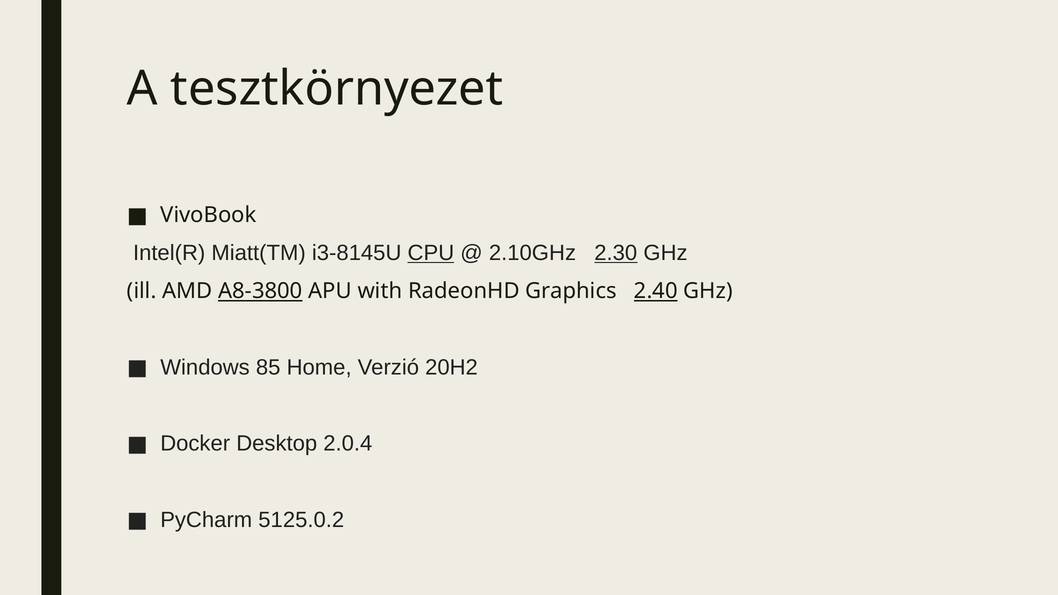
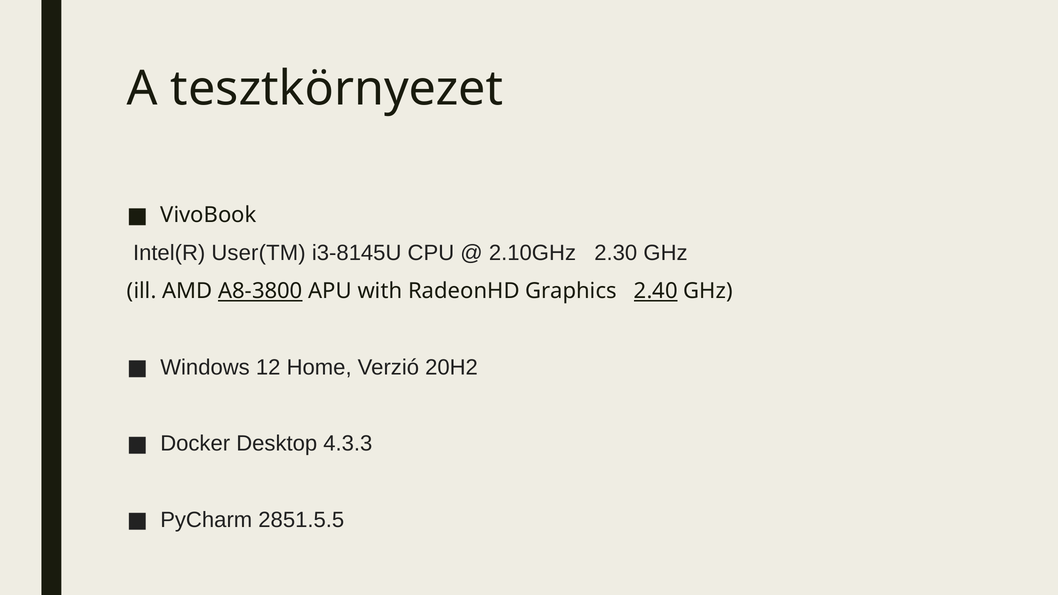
Miatt(TM: Miatt(TM -> User(TM (259, 253)
CPU underline: present -> none (431, 253)
2.30 underline: present -> none (616, 253)
85: 85 -> 12 (268, 367)
2.0.4: 2.0.4 -> 4.3.3 (348, 444)
5125.0.2: 5125.0.2 -> 2851.5.5 (301, 520)
